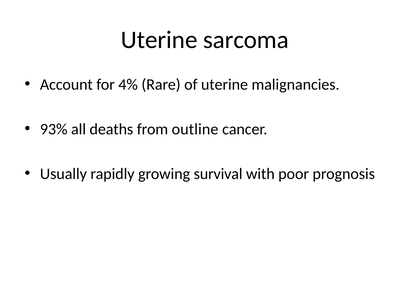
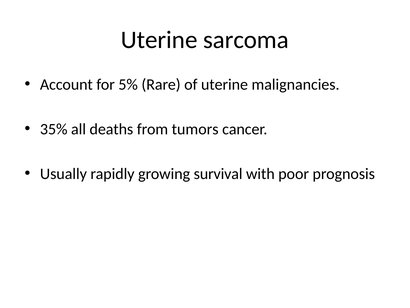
4%: 4% -> 5% (128, 84)
93%: 93% -> 35% (54, 129)
outline: outline -> tumors (195, 129)
